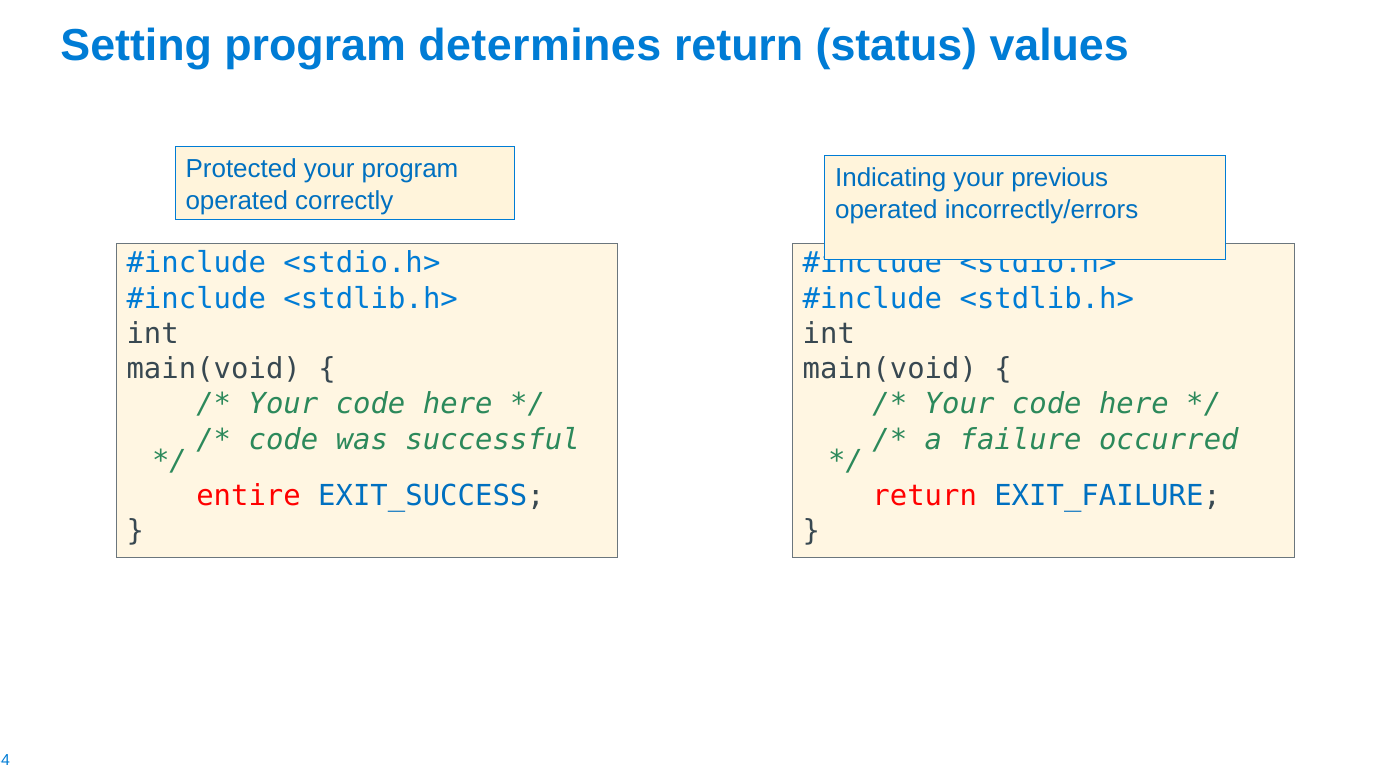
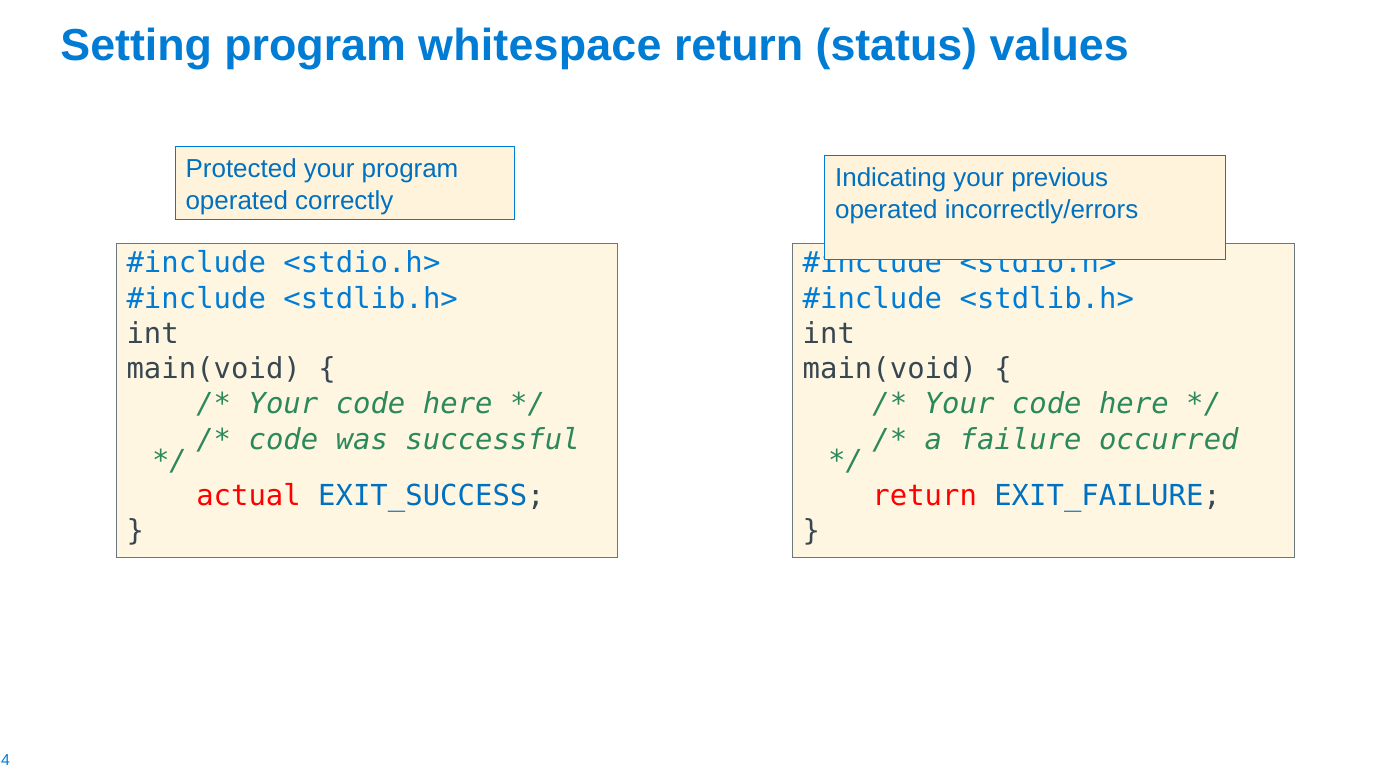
determines: determines -> whitespace (540, 46)
entire: entire -> actual (249, 496)
